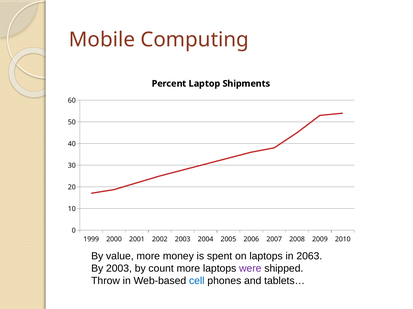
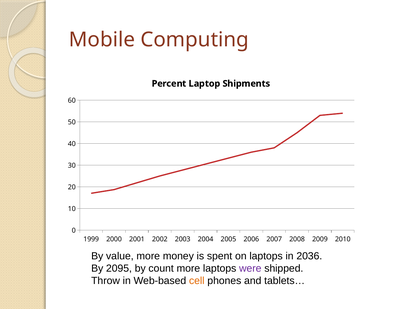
2063: 2063 -> 2036 (309, 257)
By 2003: 2003 -> 2095 (119, 269)
cell colour: blue -> orange (197, 282)
